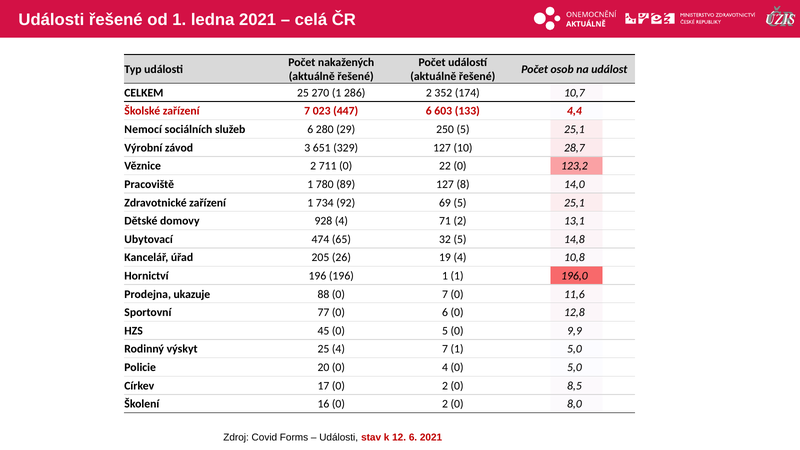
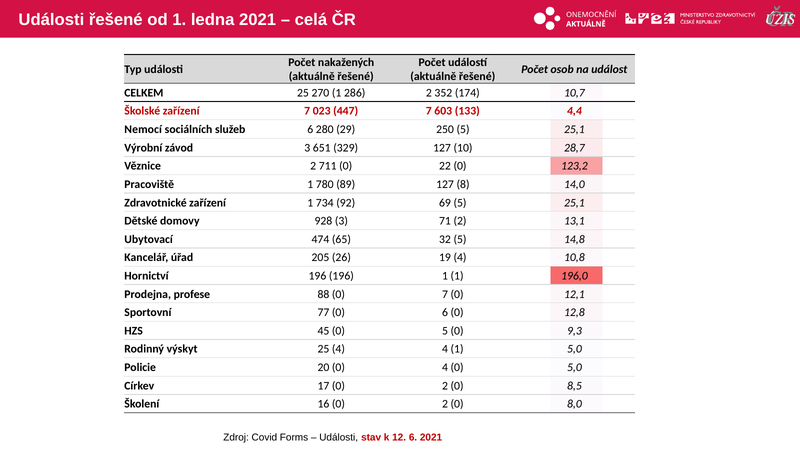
447 6: 6 -> 7 (429, 111)
928 4: 4 -> 3 (341, 221)
ukazuje: ukazuje -> profese (192, 294)
11,6: 11,6 -> 12,1 (574, 294)
9,9: 9,9 -> 9,3 (574, 331)
4 7: 7 -> 4 (445, 349)
